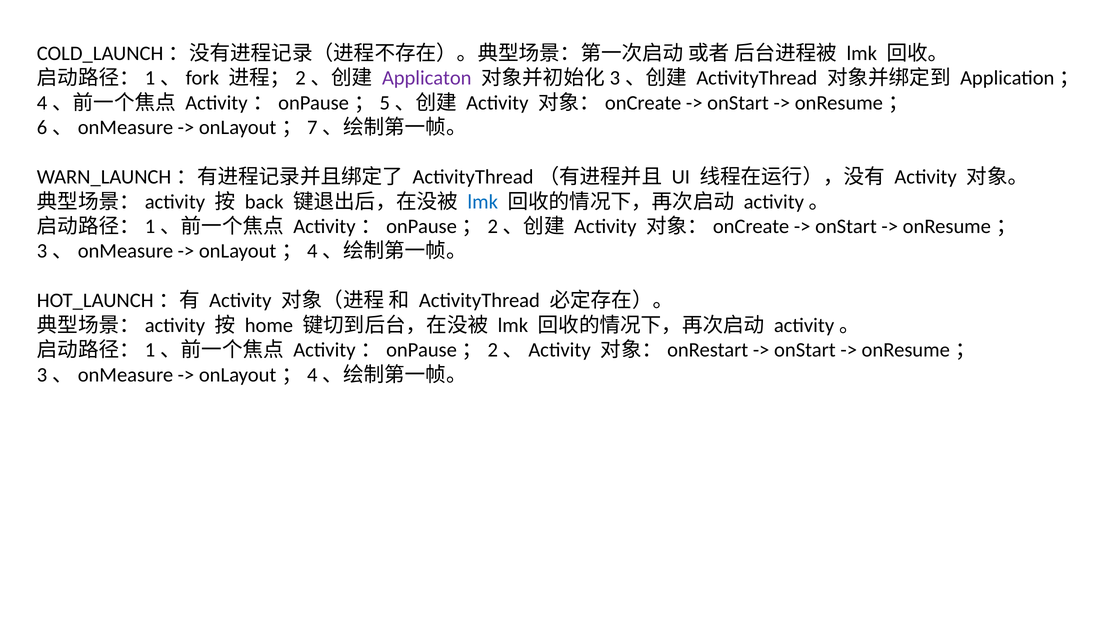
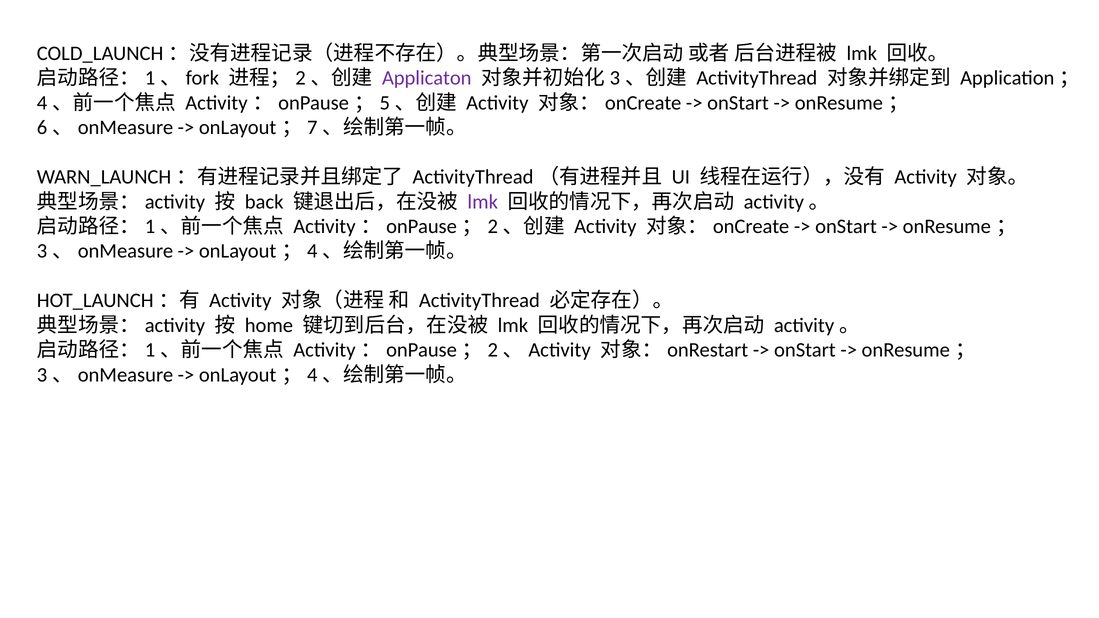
lmk colour: blue -> purple (483, 202)
